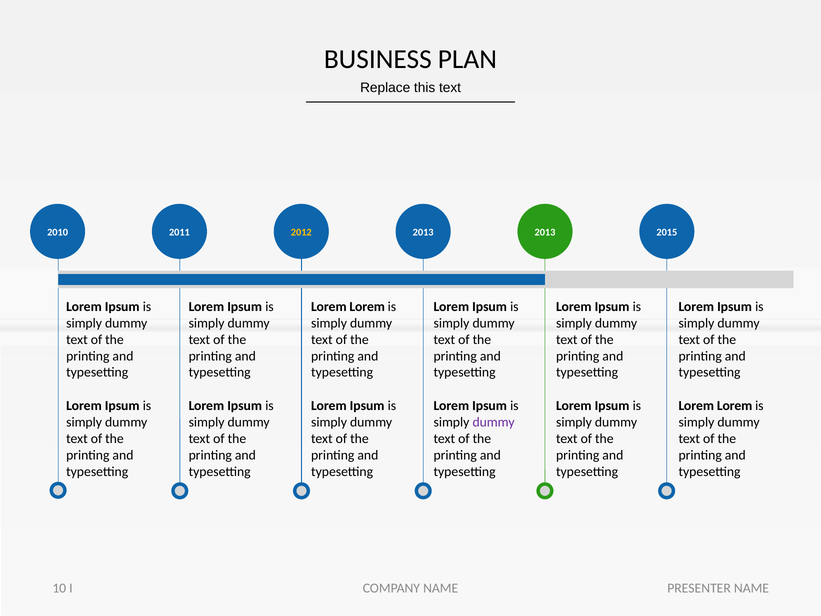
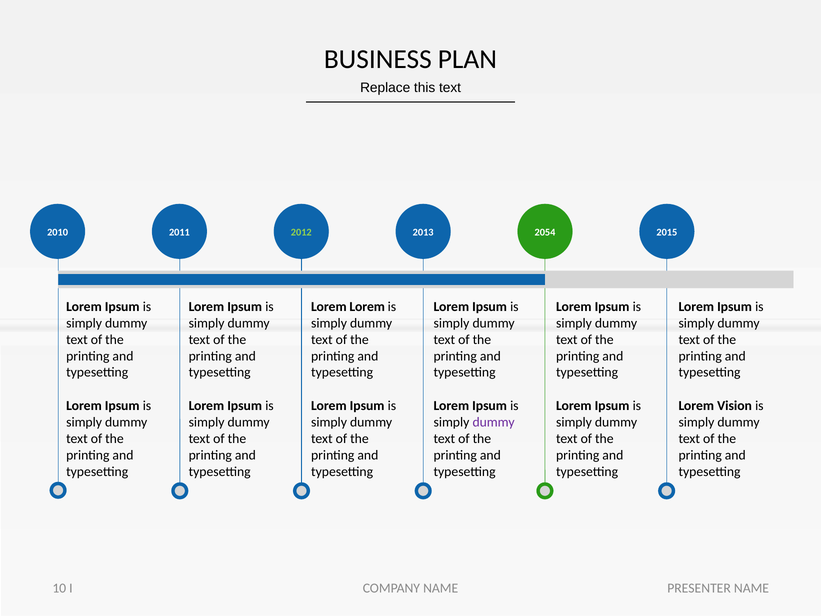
2012 colour: yellow -> light green (301, 232)
2013 2013: 2013 -> 2054 (545, 232)
Lorem: Lorem -> Vision (735, 406)
